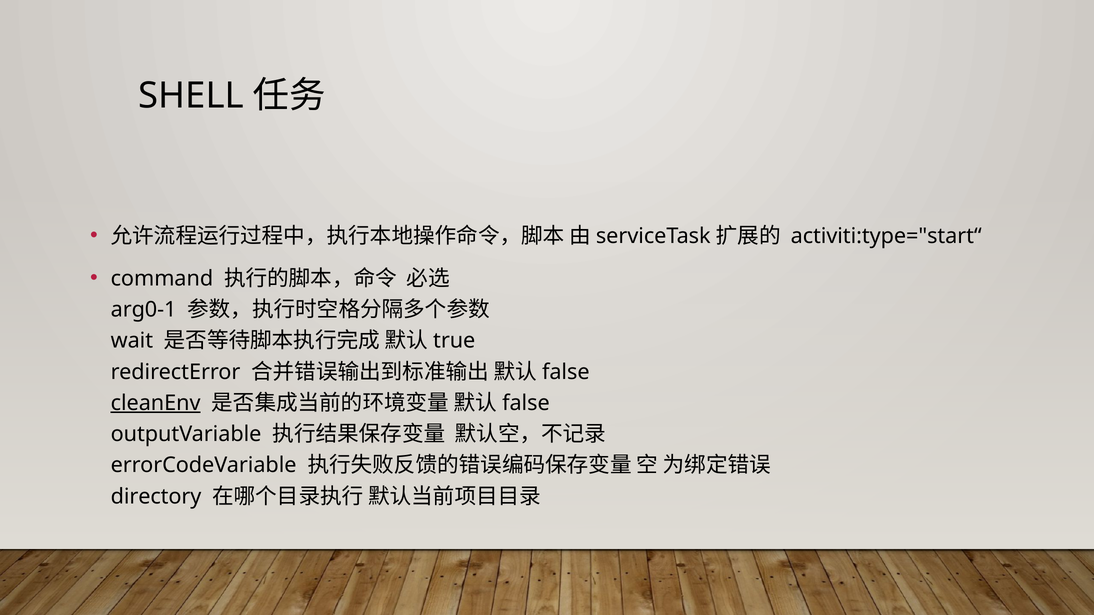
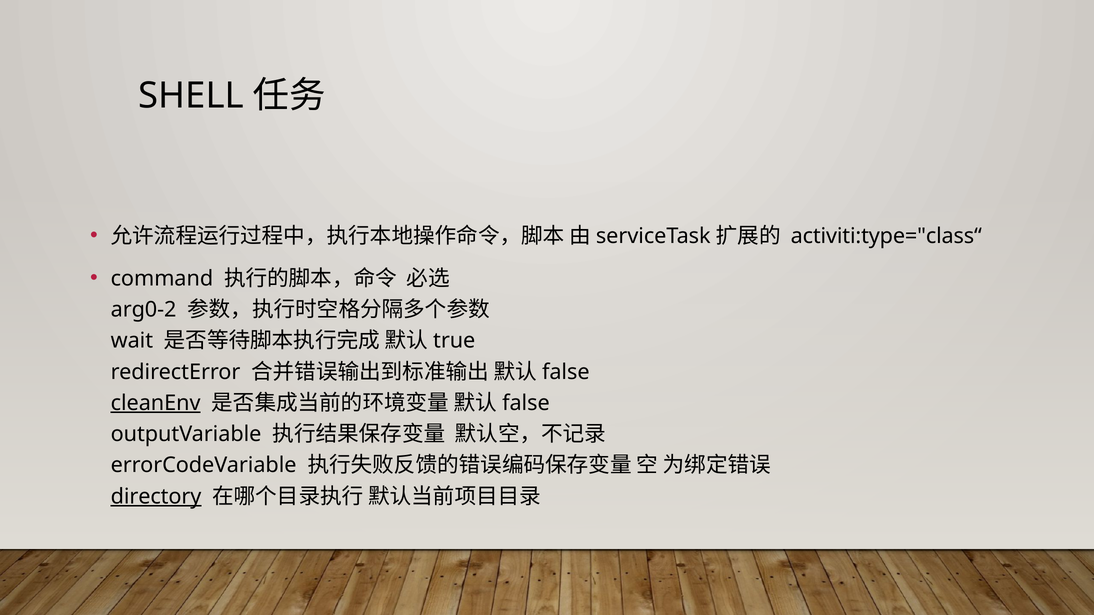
activiti:type="start“: activiti:type="start“ -> activiti:type="class“ (886, 236)
arg0-1: arg0-1 -> arg0-2 (144, 310)
directory underline: none -> present (156, 497)
